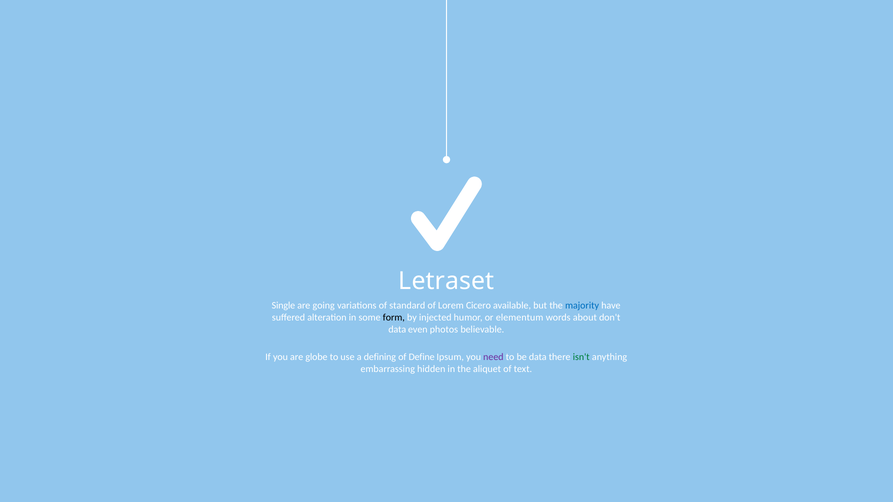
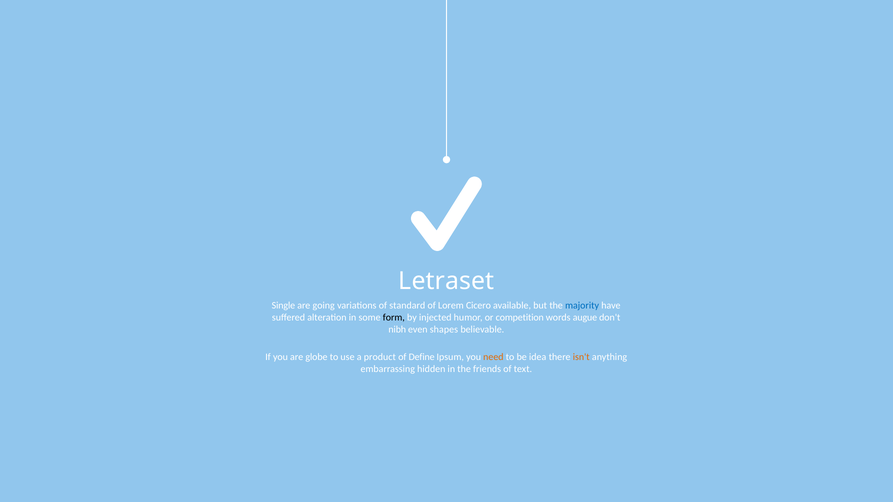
elementum: elementum -> competition (520, 318)
about: about -> augue (585, 318)
data: data -> nibh (397, 330)
photos: photos -> shapes (444, 330)
defining: defining -> product (380, 357)
need colour: purple -> orange (493, 357)
be data: data -> idea (538, 357)
isn't colour: green -> orange (581, 357)
aliquet: aliquet -> friends (487, 369)
